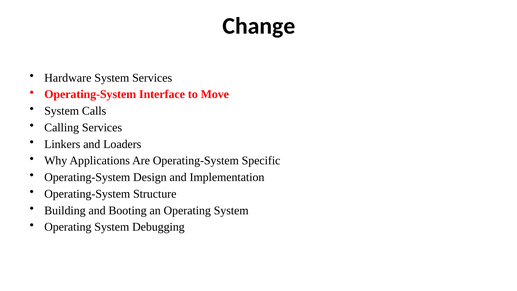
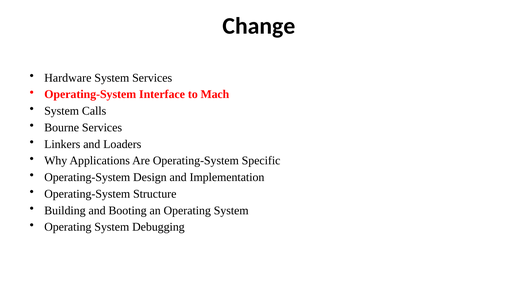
Move: Move -> Mach (215, 94)
Calling: Calling -> Bourne (62, 127)
